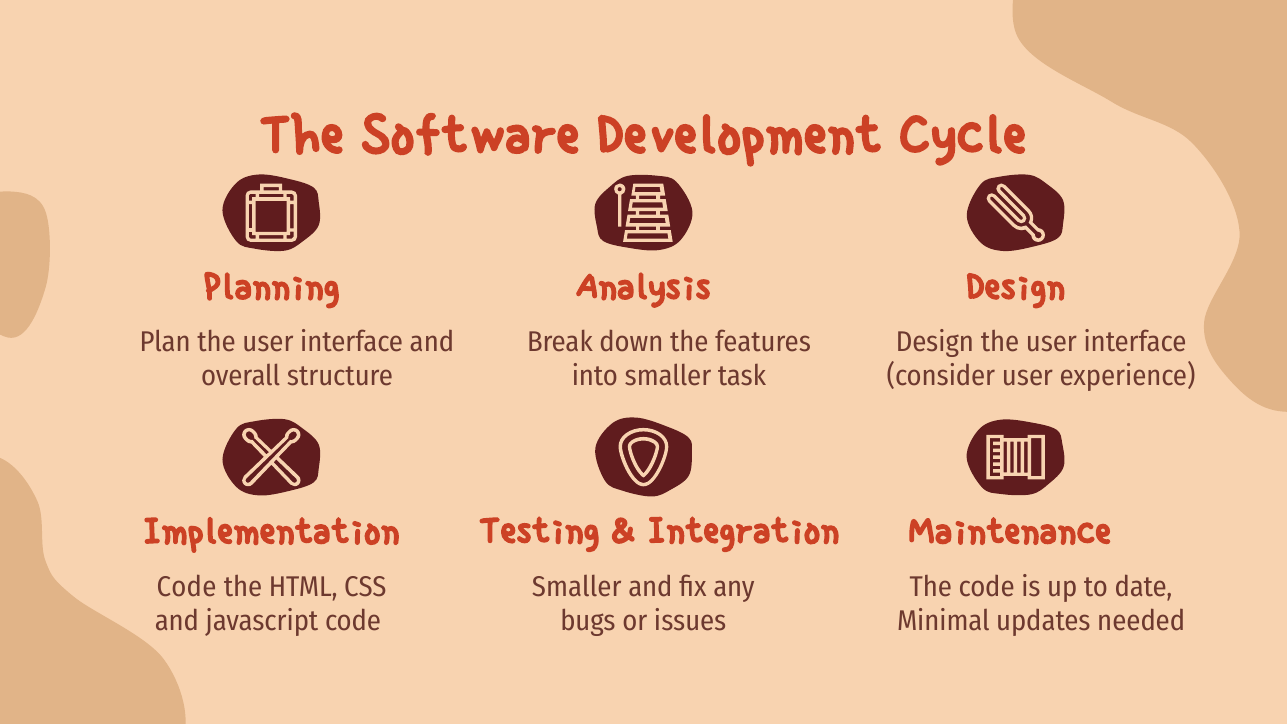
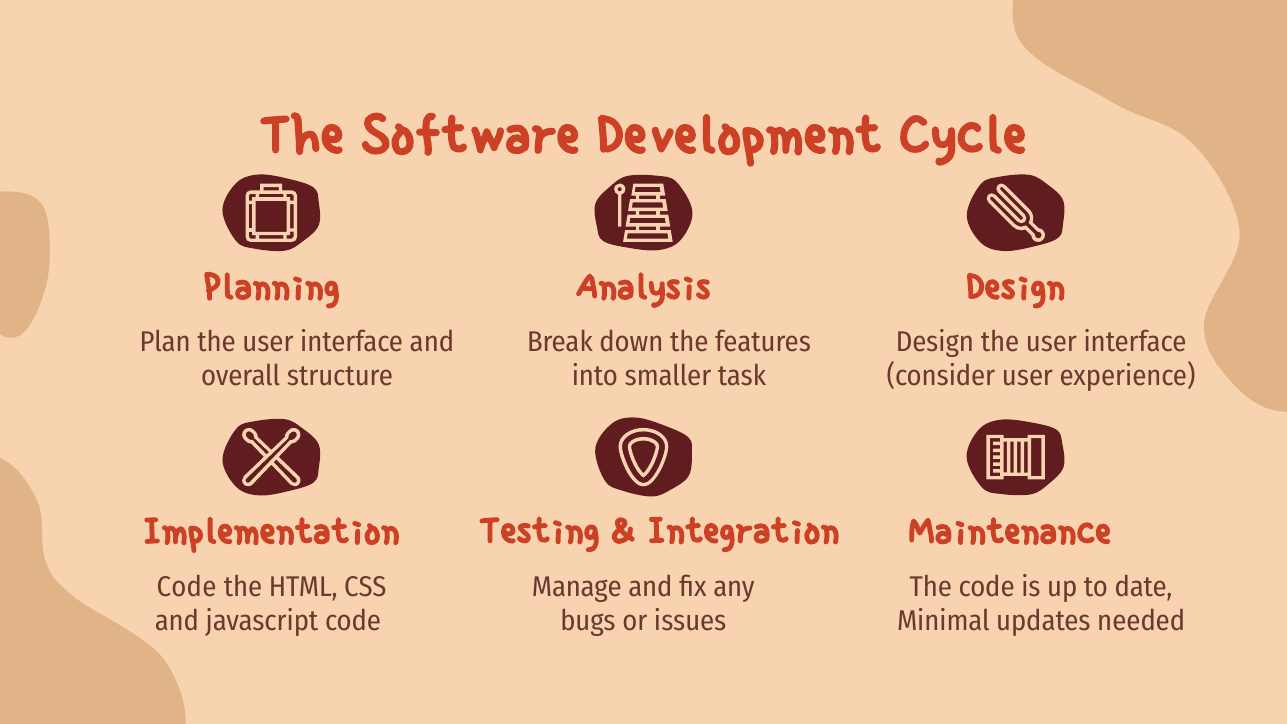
Smaller: Smaller -> Manage (577, 587)
